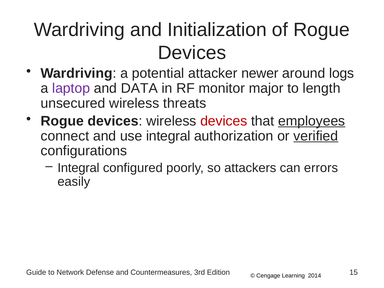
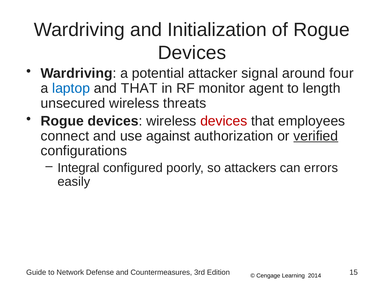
newer: newer -> signal (260, 73)
logs: logs -> four (342, 73)
laptop colour: purple -> blue (71, 88)
and DATA: DATA -> THAT (139, 88)
major: major -> agent (266, 88)
employees underline: present -> none (312, 121)
use integral: integral -> against (168, 136)
